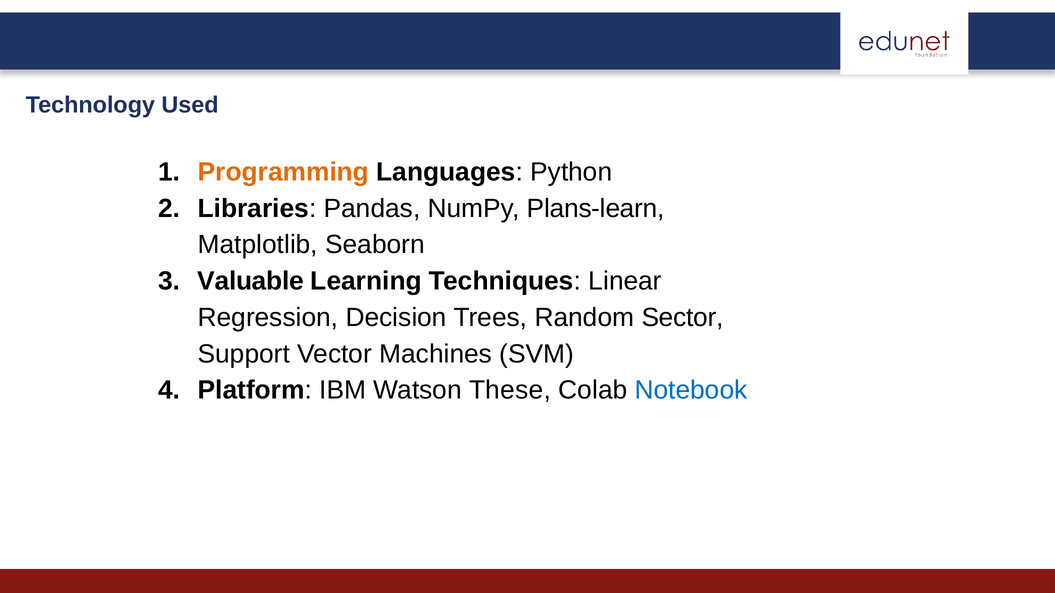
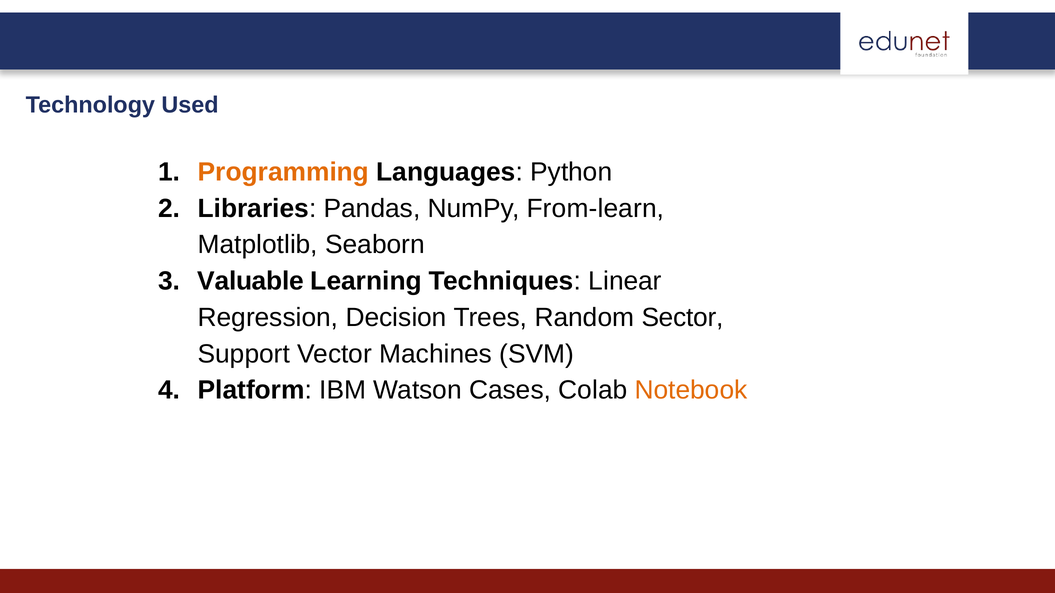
Plans-learn: Plans-learn -> From-learn (596, 209)
These: These -> Cases (510, 390)
Notebook colour: blue -> orange (691, 390)
